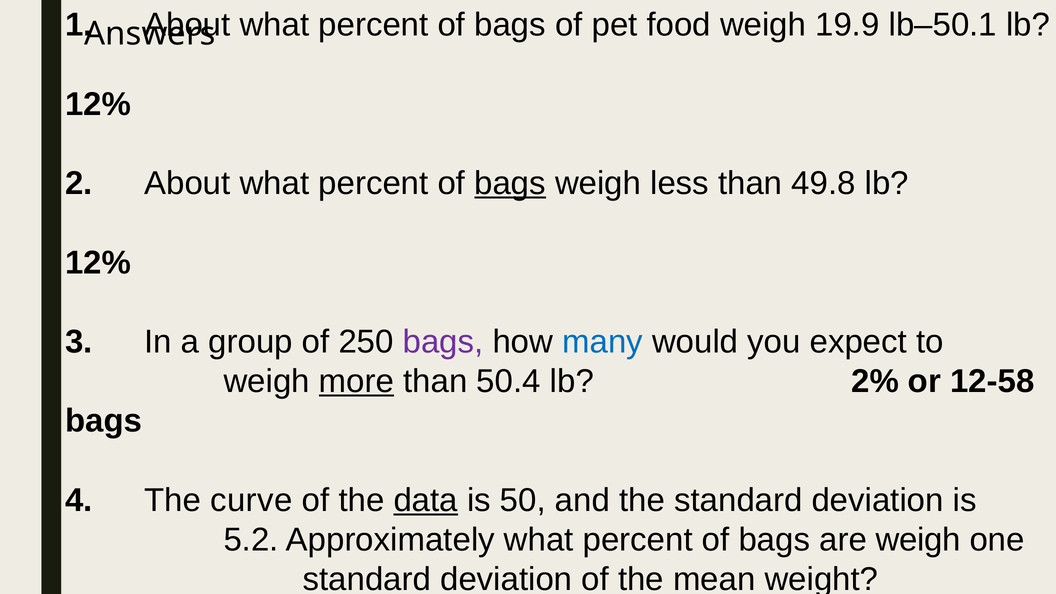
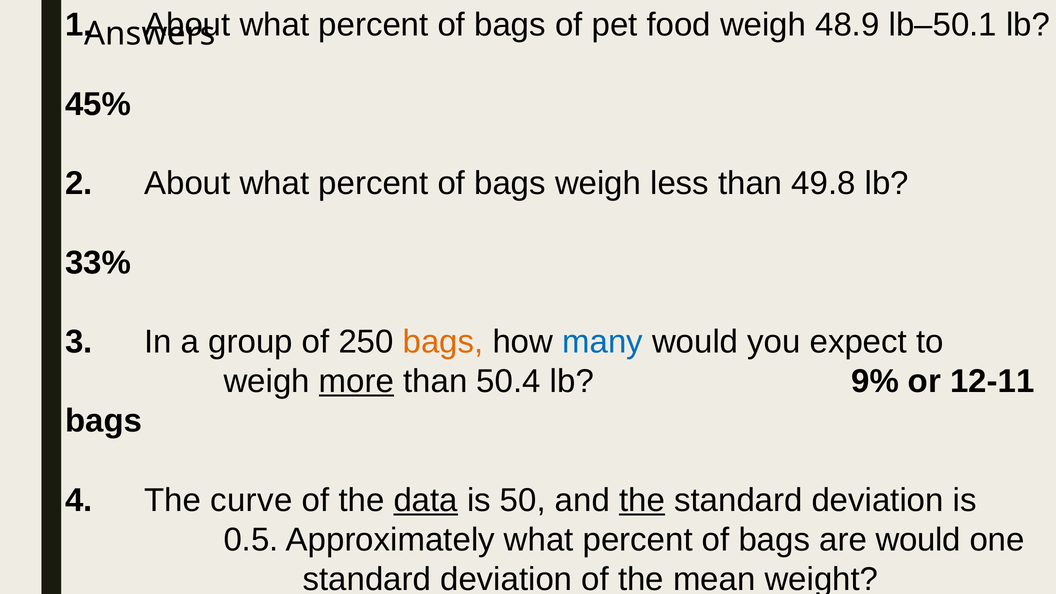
19.9: 19.9 -> 48.9 (847, 25)
12%: 12% -> 45% (98, 104)
bags underline: present -> none (510, 183)
12%: 12% -> 33% (98, 263)
bags colour: purple -> orange (443, 342)
2%: 2% -> 9% (875, 381)
12-58: 12-58 -> 12-11 (992, 381)
the underline: none -> present (642, 500)
5.2: 5.2 -> 0.5 (251, 540)
are weigh: weigh -> would (918, 540)
